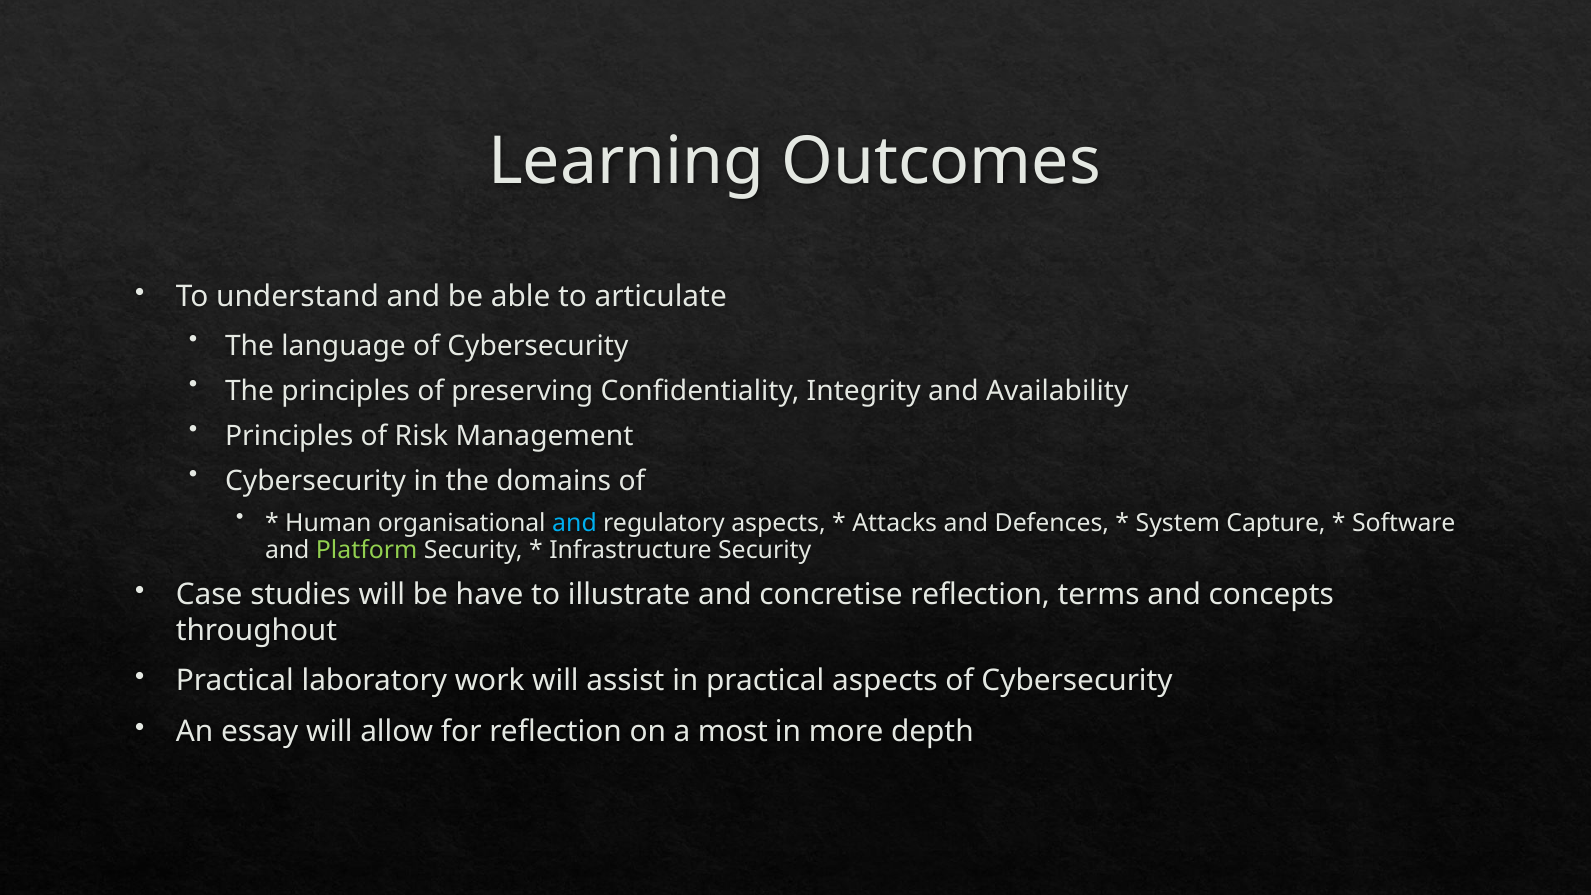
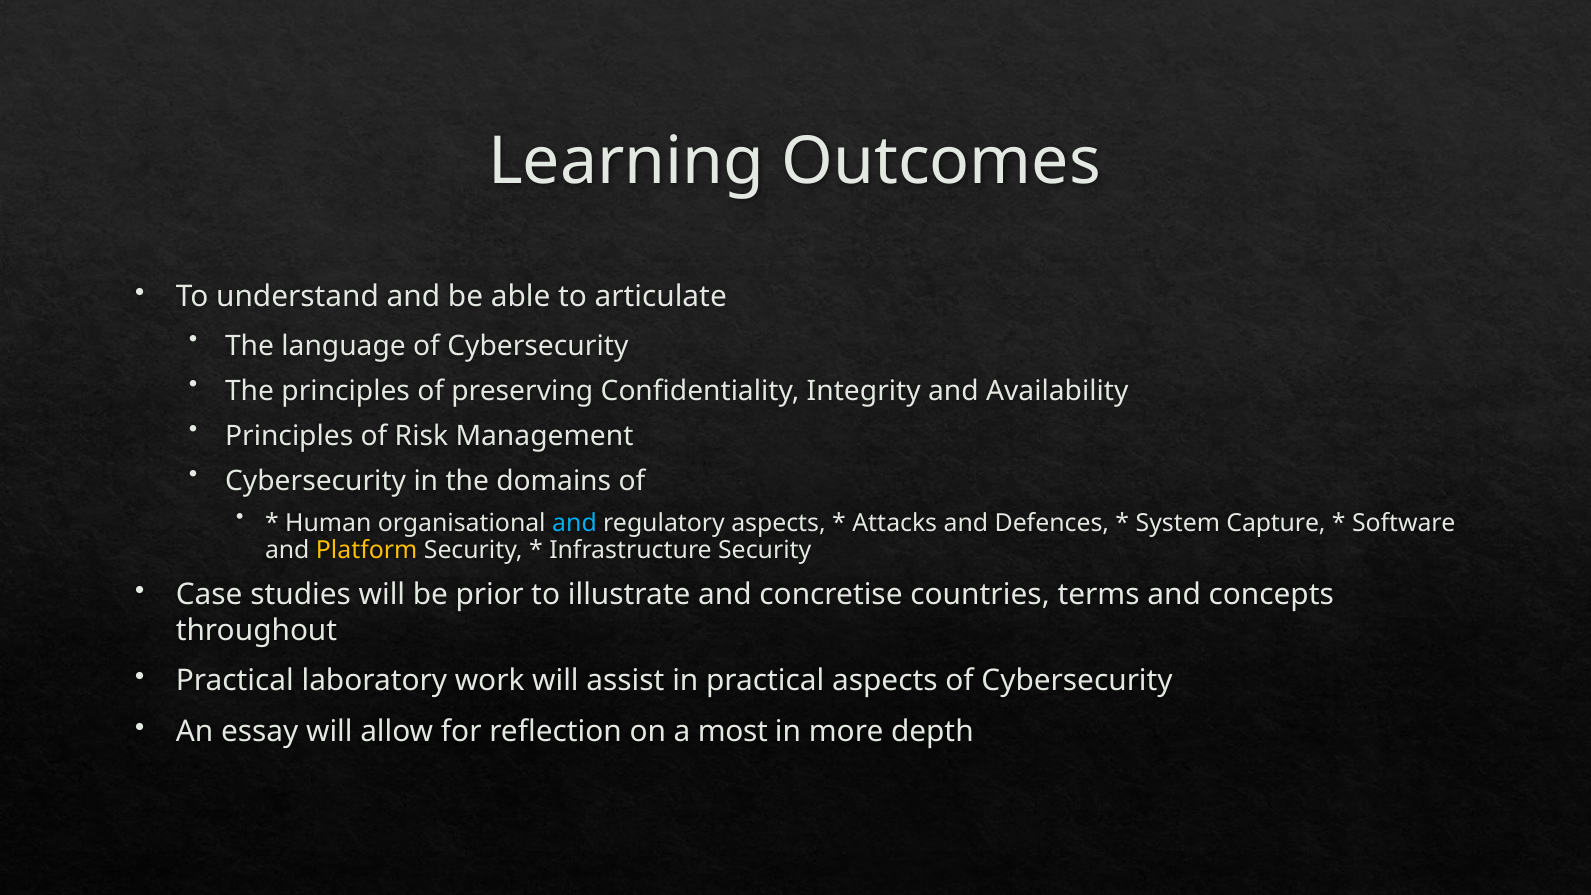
Platform colour: light green -> yellow (367, 550)
have: have -> prior (490, 595)
concretise reflection: reflection -> countries (980, 595)
